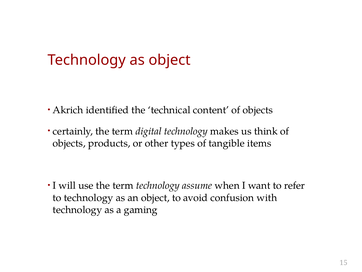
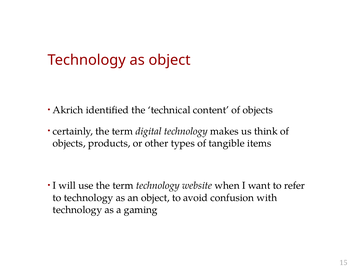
assume: assume -> website (197, 185)
